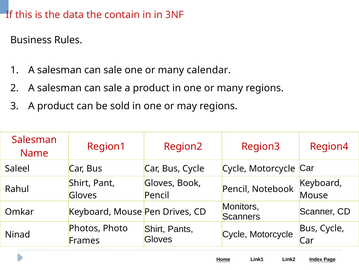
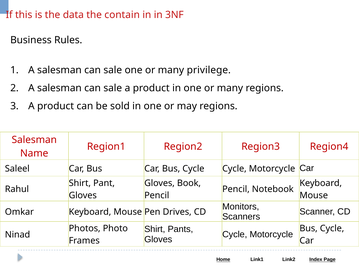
calendar: calendar -> privilege (209, 70)
